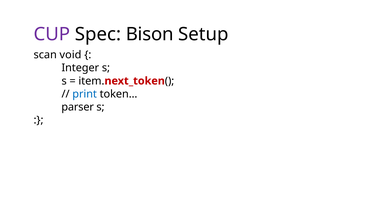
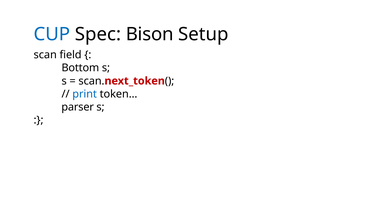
CUP colour: purple -> blue (52, 34)
void: void -> field (71, 55)
Integer: Integer -> Bottom (80, 68)
item: item -> scan (91, 81)
